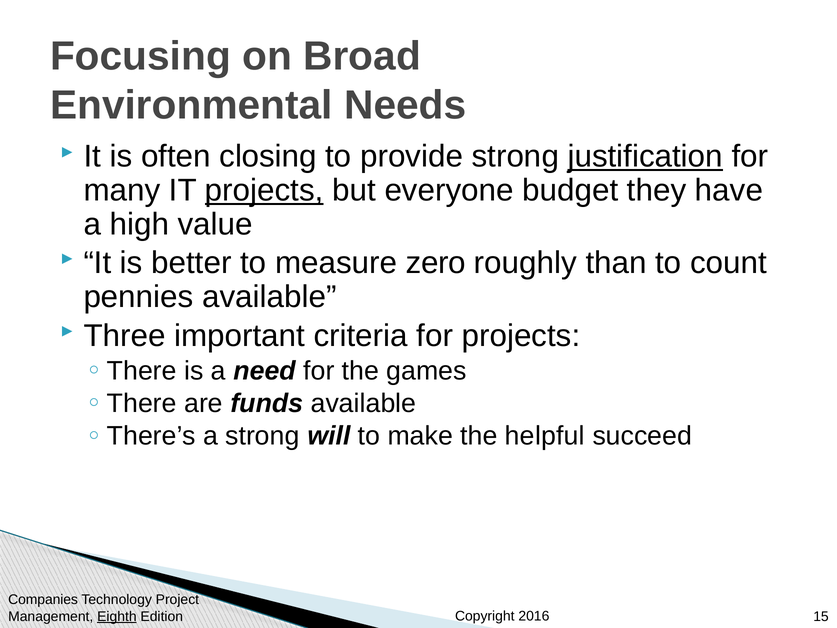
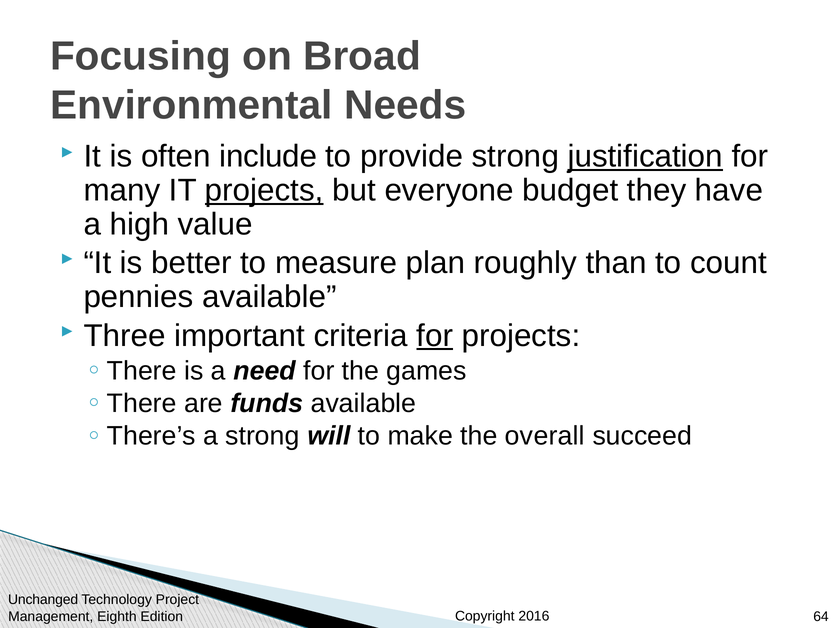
closing: closing -> include (268, 157)
zero: zero -> plan (436, 263)
for underline: none -> present (435, 336)
helpful: helpful -> overall (545, 436)
Companies: Companies -> Unchanged (43, 599)
Eighth underline: present -> none (117, 616)
15: 15 -> 64 (821, 616)
